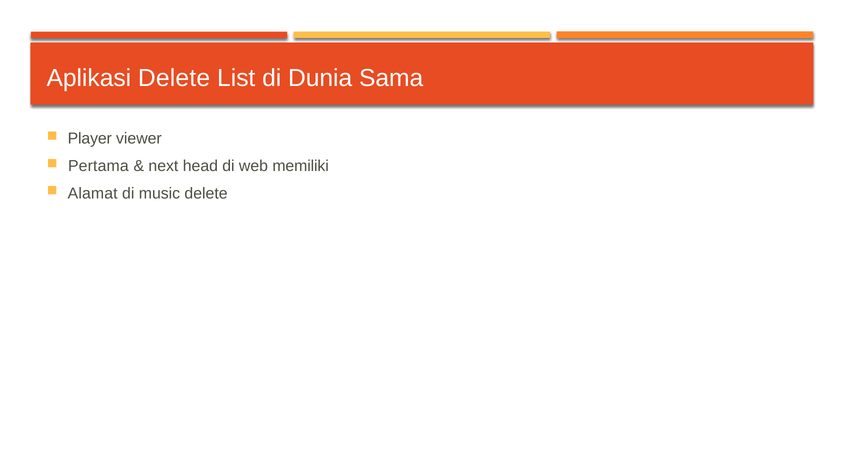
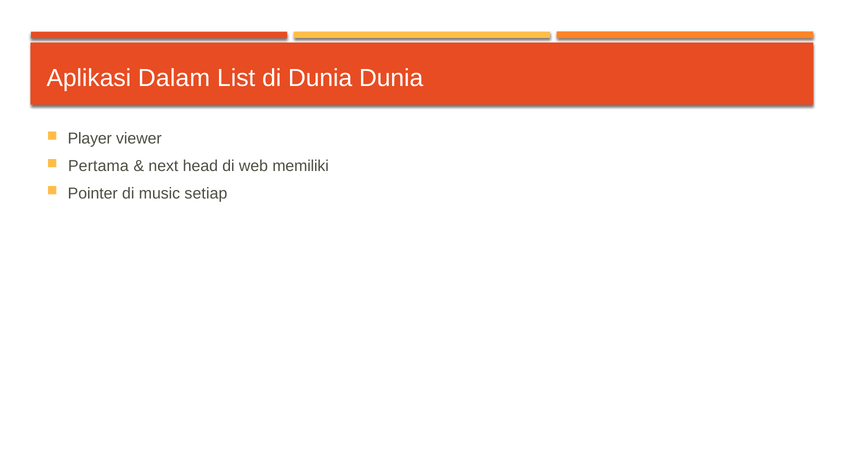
Aplikasi Delete: Delete -> Dalam (174, 78)
Dunia Sama: Sama -> Dunia (391, 78)
Alamat: Alamat -> Pointer (93, 193)
music delete: delete -> setiap (206, 193)
